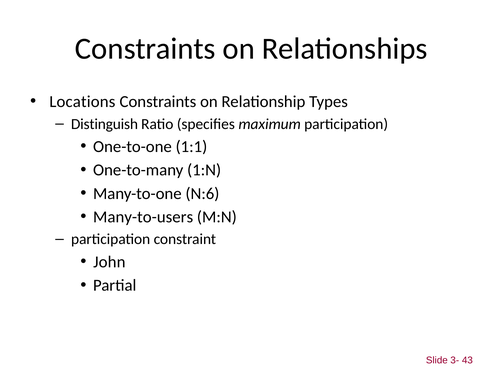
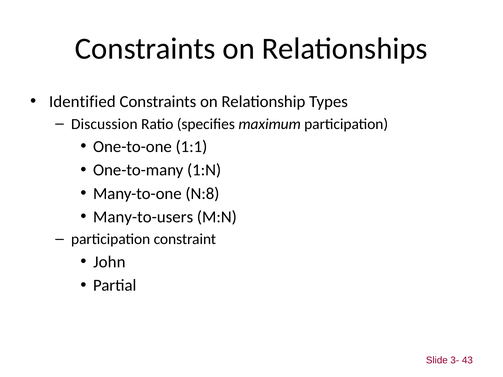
Locations: Locations -> Identified (82, 102)
Distinguish: Distinguish -> Discussion (104, 124)
N:6: N:6 -> N:8 (202, 194)
